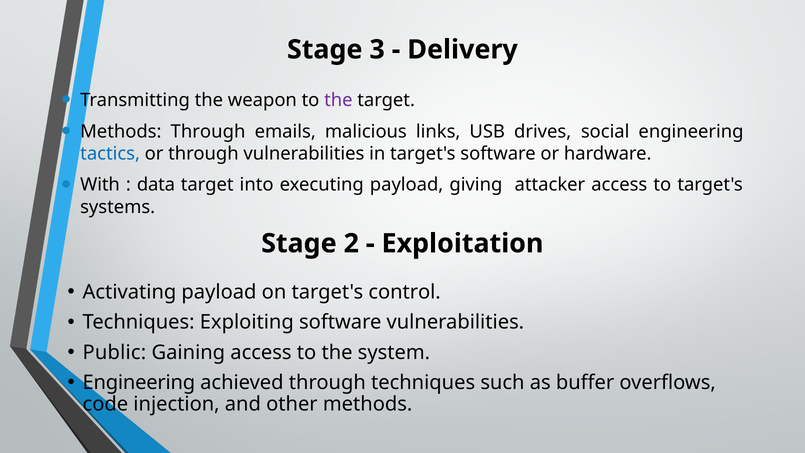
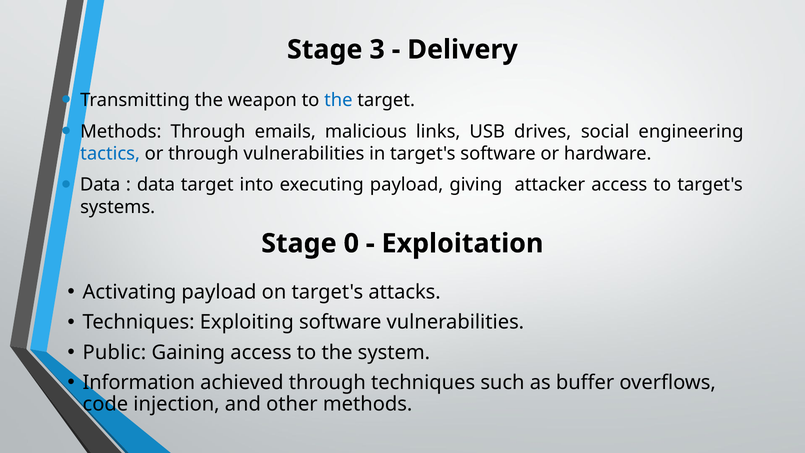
the colour: purple -> blue (338, 100)
With: With -> Data (100, 185)
2: 2 -> 0 (351, 243)
control: control -> attacks (405, 292)
Engineering: Engineering -> Information (139, 382)
